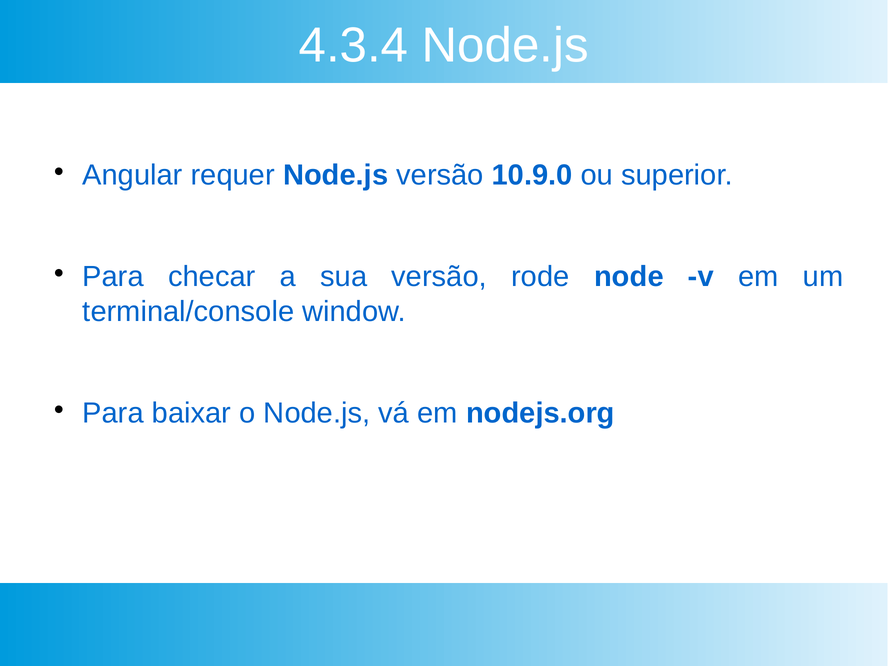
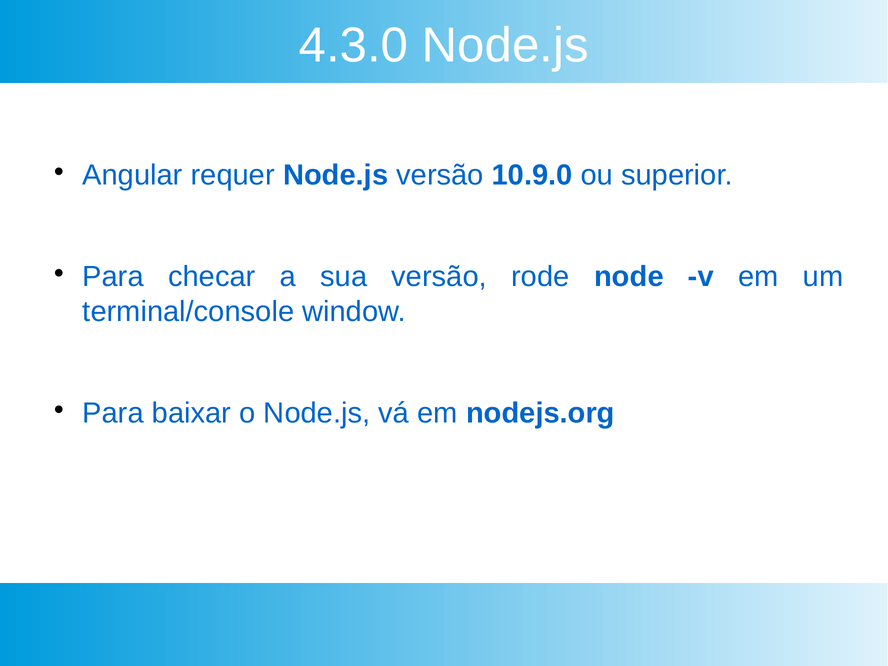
4.3.4: 4.3.4 -> 4.3.0 (354, 45)
